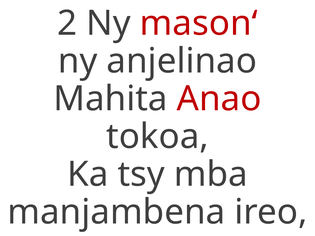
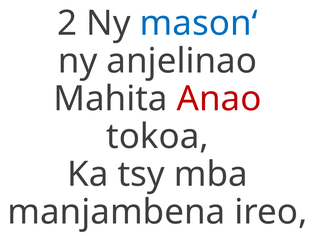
mason‘ colour: red -> blue (199, 23)
